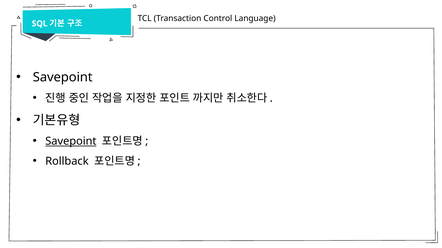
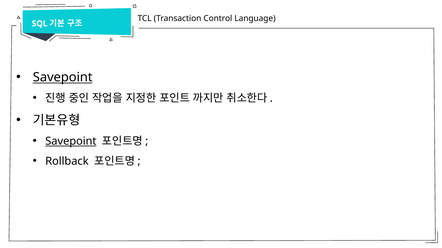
Savepoint underline: none -> present (63, 78)
